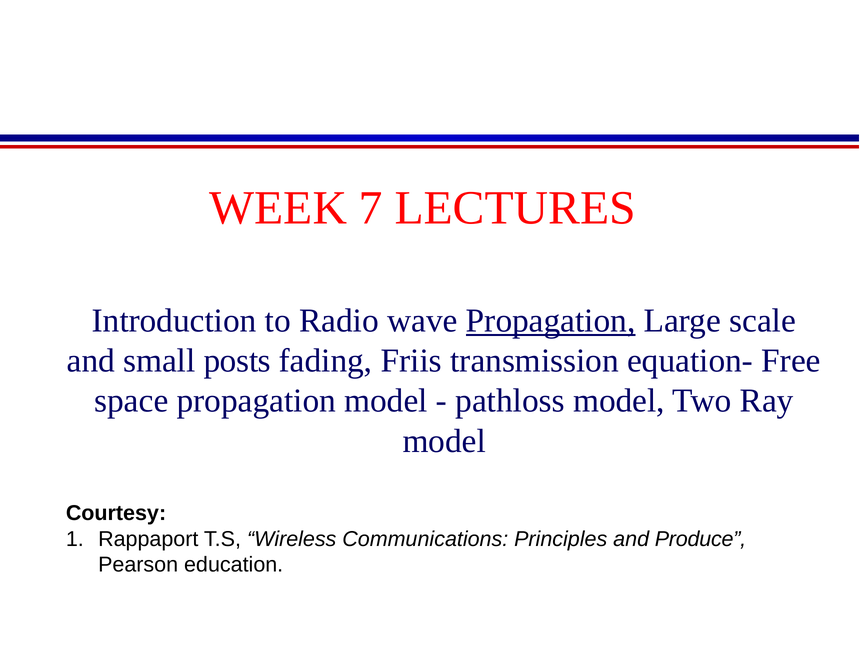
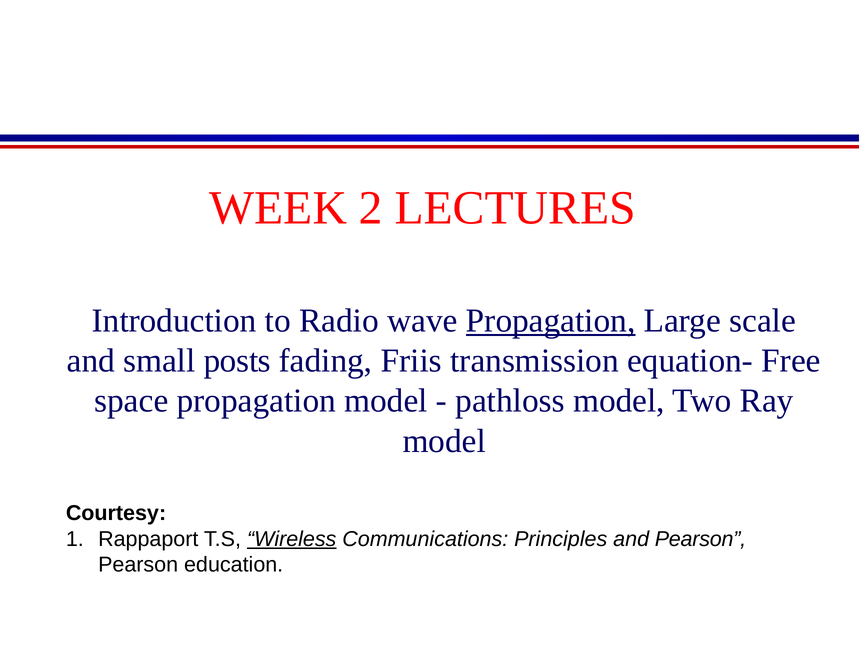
7: 7 -> 2 (371, 208)
Wireless underline: none -> present (292, 539)
and Produce: Produce -> Pearson (700, 539)
